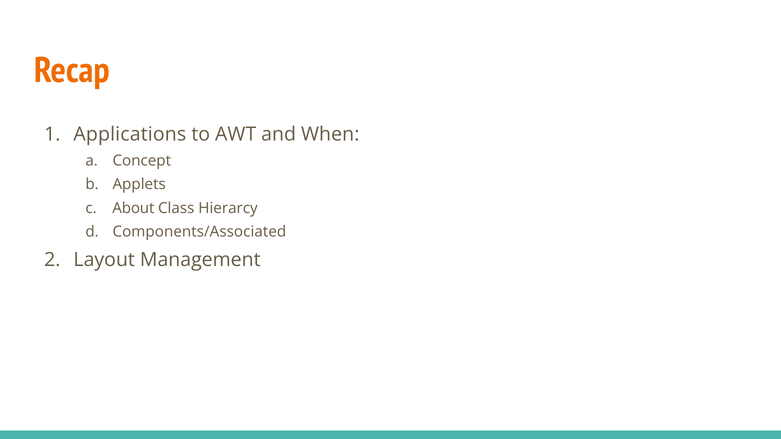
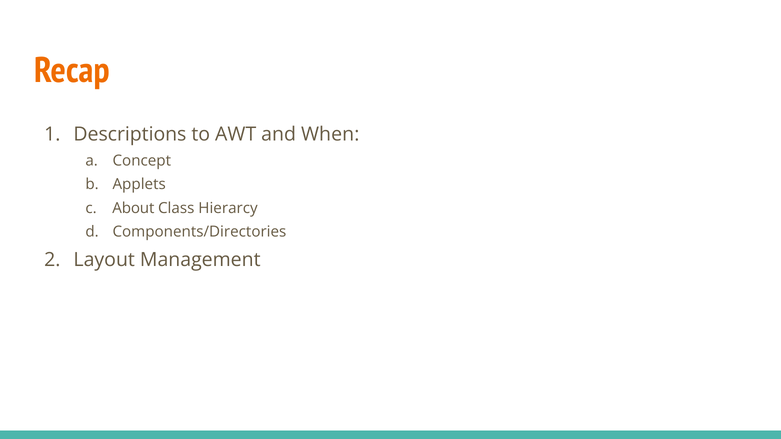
Applications: Applications -> Descriptions (130, 134)
Components/Associated: Components/Associated -> Components/Directories (199, 232)
